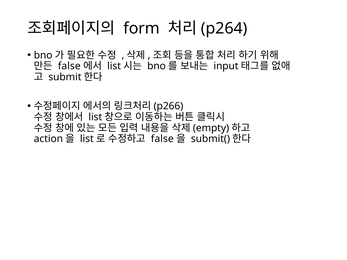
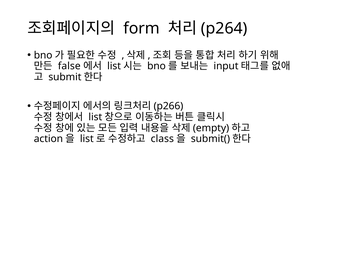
false: false -> class (162, 139)
